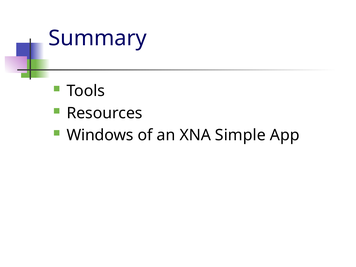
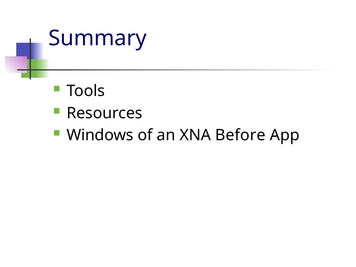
Simple: Simple -> Before (240, 135)
